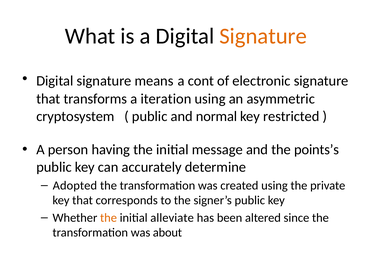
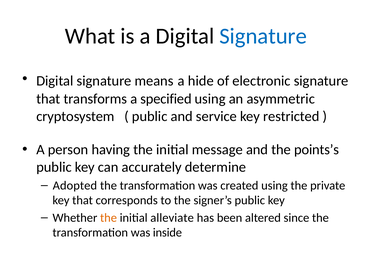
Signature colour: orange -> blue (263, 36)
cont: cont -> hide (201, 81)
iteration: iteration -> specified (166, 99)
normal: normal -> service (216, 116)
about: about -> inside (167, 233)
